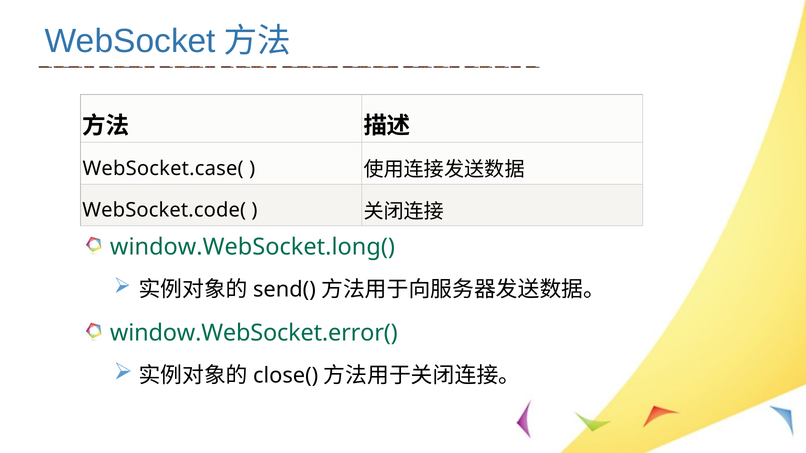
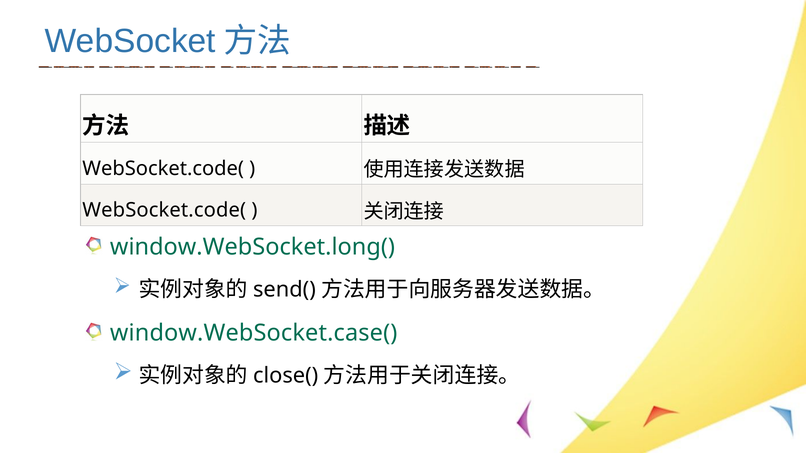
WebSocket.case(: WebSocket.case( -> WebSocket.code( (163, 169)
window.WebSocket.error(: window.WebSocket.error( -> window.WebSocket.case( (254, 333)
